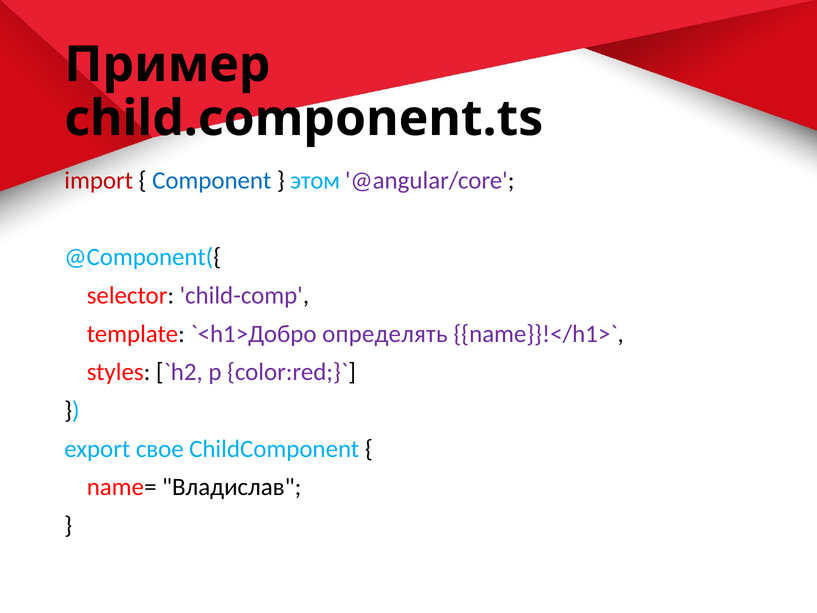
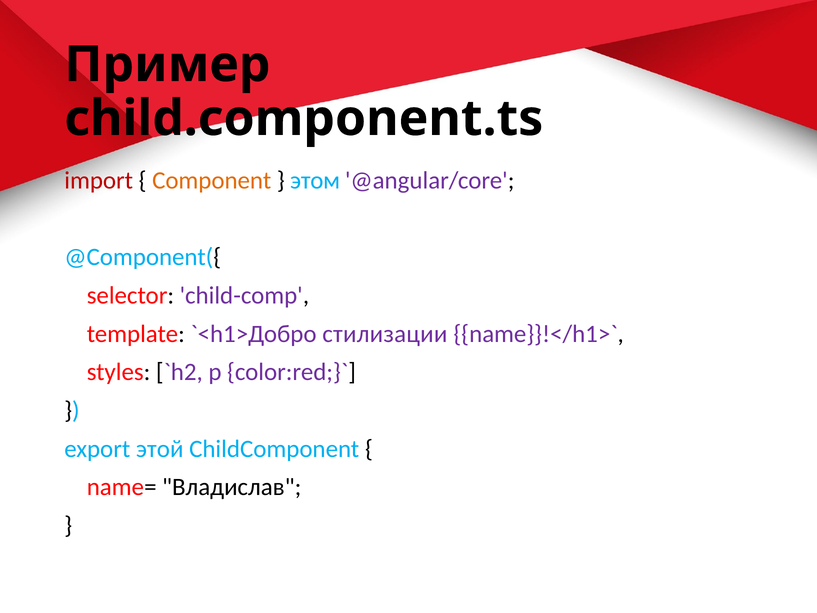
Component colour: blue -> orange (212, 181)
определять: определять -> стилизации (385, 334)
свое: свое -> этой (160, 449)
